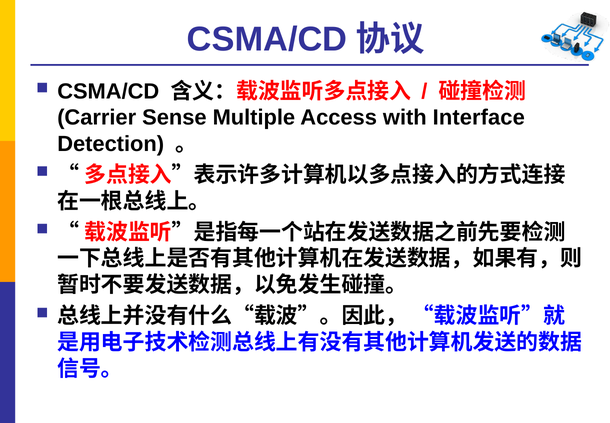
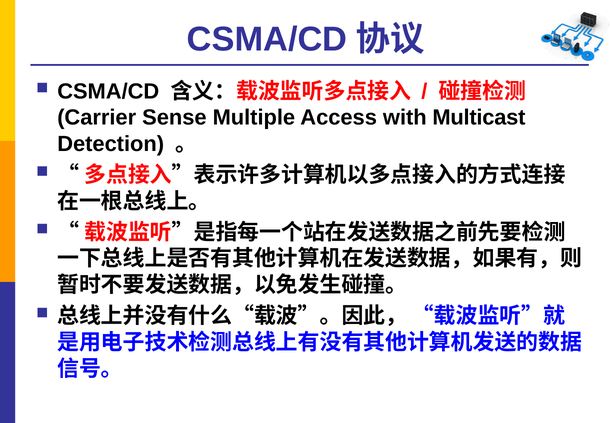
Interface: Interface -> Multicast (479, 117)
